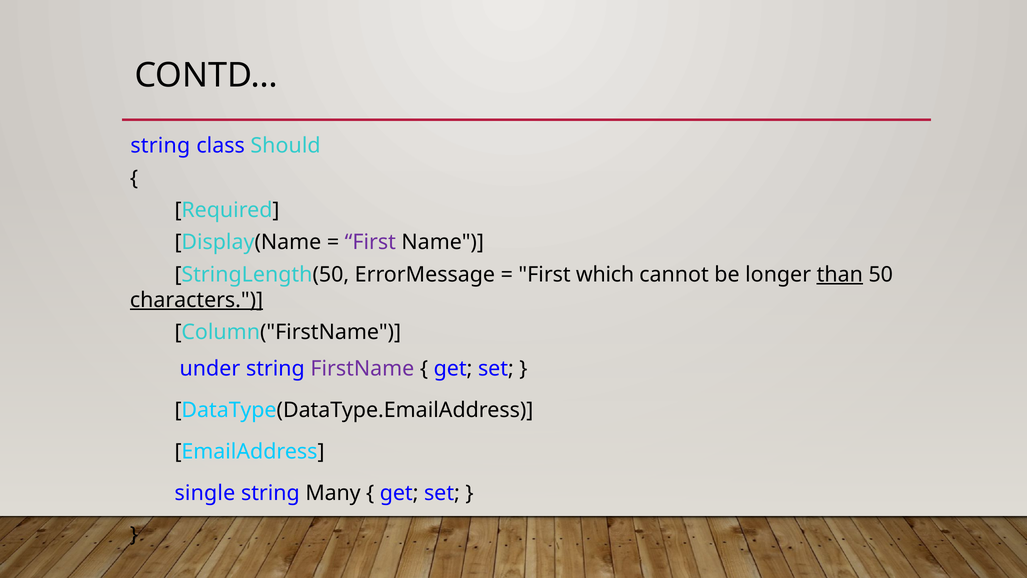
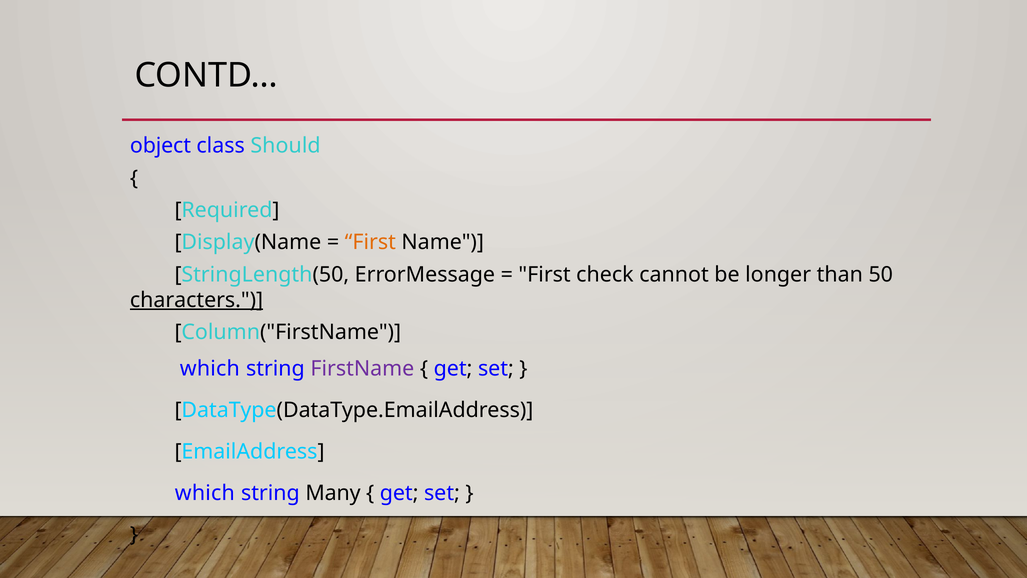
string: string -> object (160, 146)
First colour: purple -> orange (370, 242)
which: which -> check (605, 274)
than underline: present -> none (840, 274)
under: under -> which (210, 368)
single: single -> which (205, 493)
